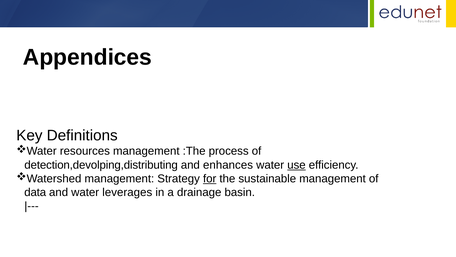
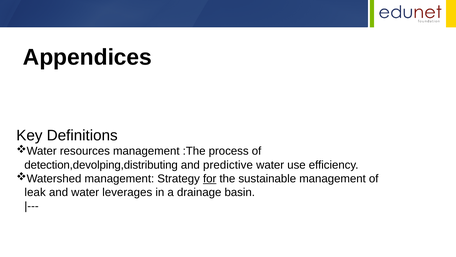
enhances: enhances -> predictive (228, 165)
use underline: present -> none (296, 165)
data: data -> leak (35, 192)
